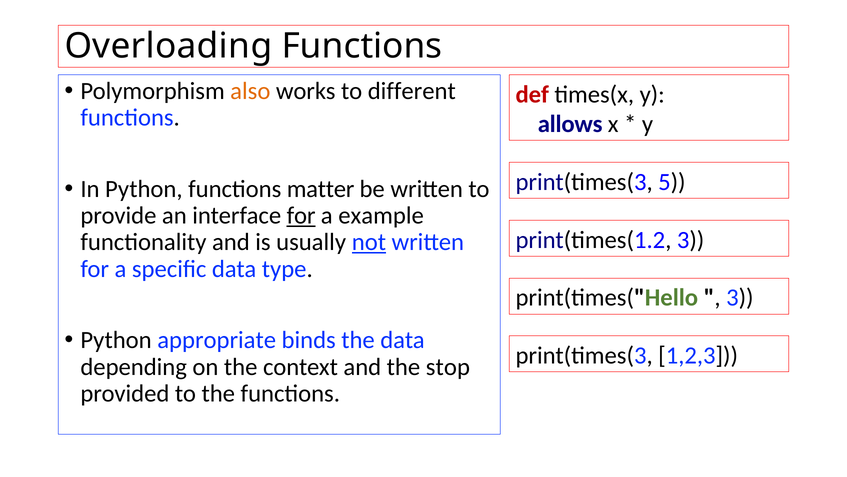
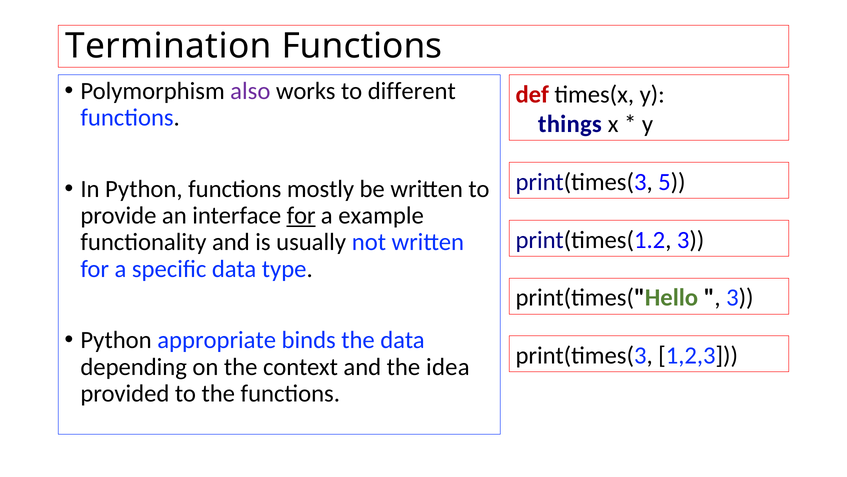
Overloading: Overloading -> Termination (168, 46)
also colour: orange -> purple (250, 91)
allows: allows -> things (570, 124)
matter: matter -> mostly (321, 189)
not underline: present -> none (369, 242)
stop: stop -> idea (448, 366)
